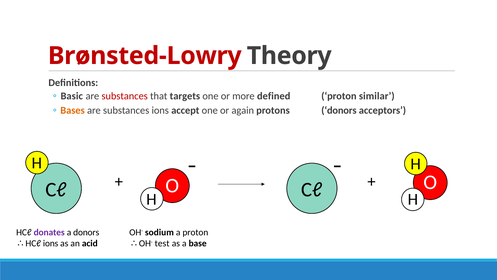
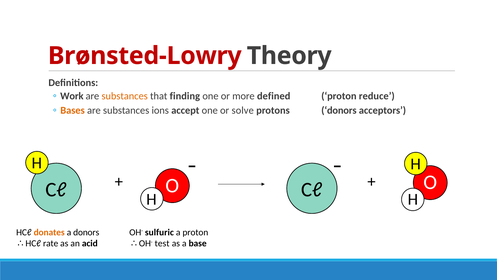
Basic: Basic -> Work (72, 96)
substances colour: red -> orange (125, 96)
targets: targets -> finding (185, 96)
similar: similar -> reduce (377, 96)
again: again -> solve (243, 110)
donates colour: purple -> orange (49, 232)
sodium: sodium -> sulfuric (159, 232)
ions: ions -> rate (51, 243)
